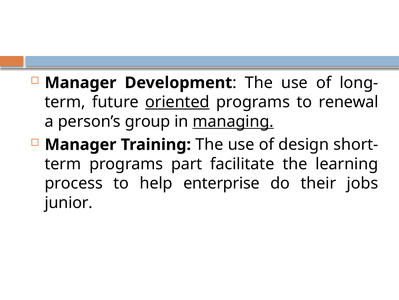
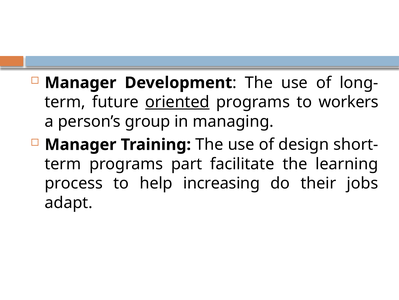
renewal: renewal -> workers (349, 102)
managing underline: present -> none (233, 121)
enterprise: enterprise -> increasing (222, 183)
junior: junior -> adapt (69, 202)
